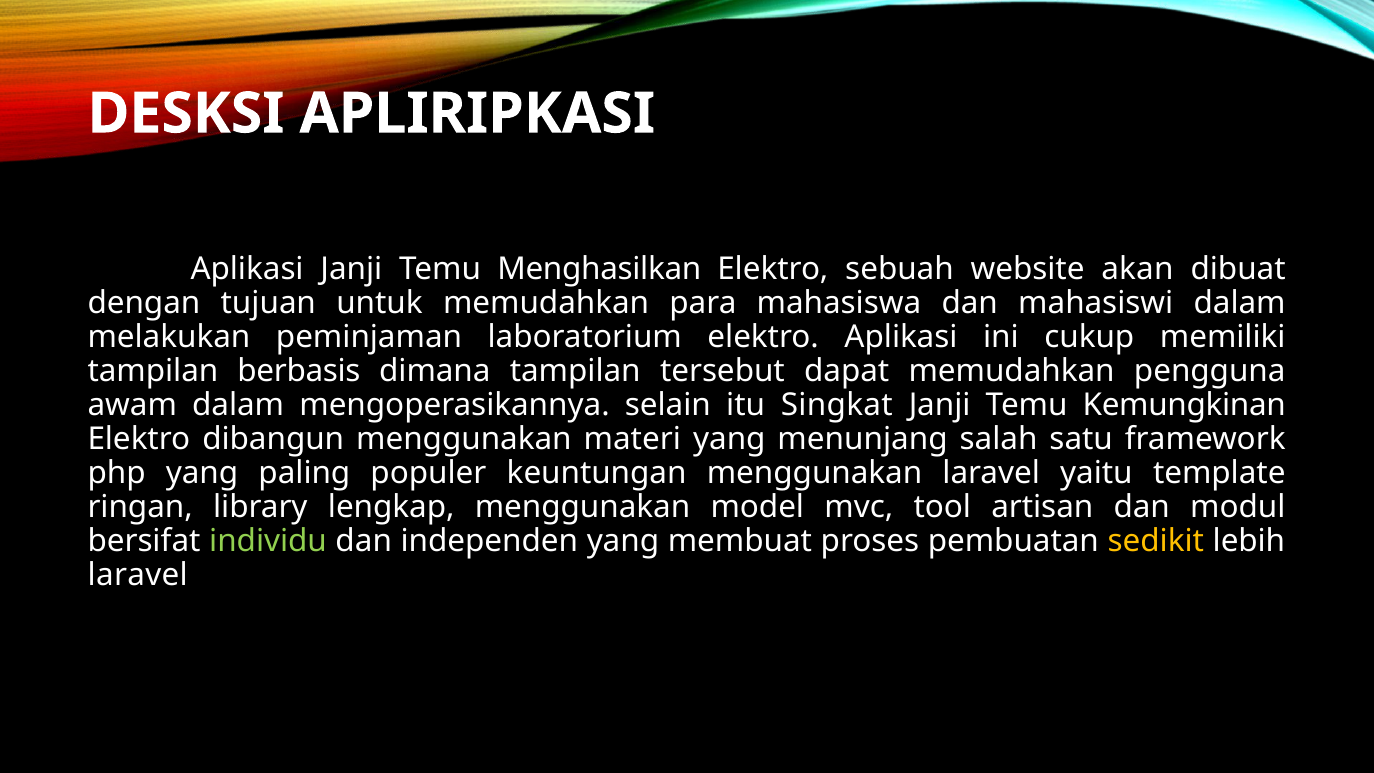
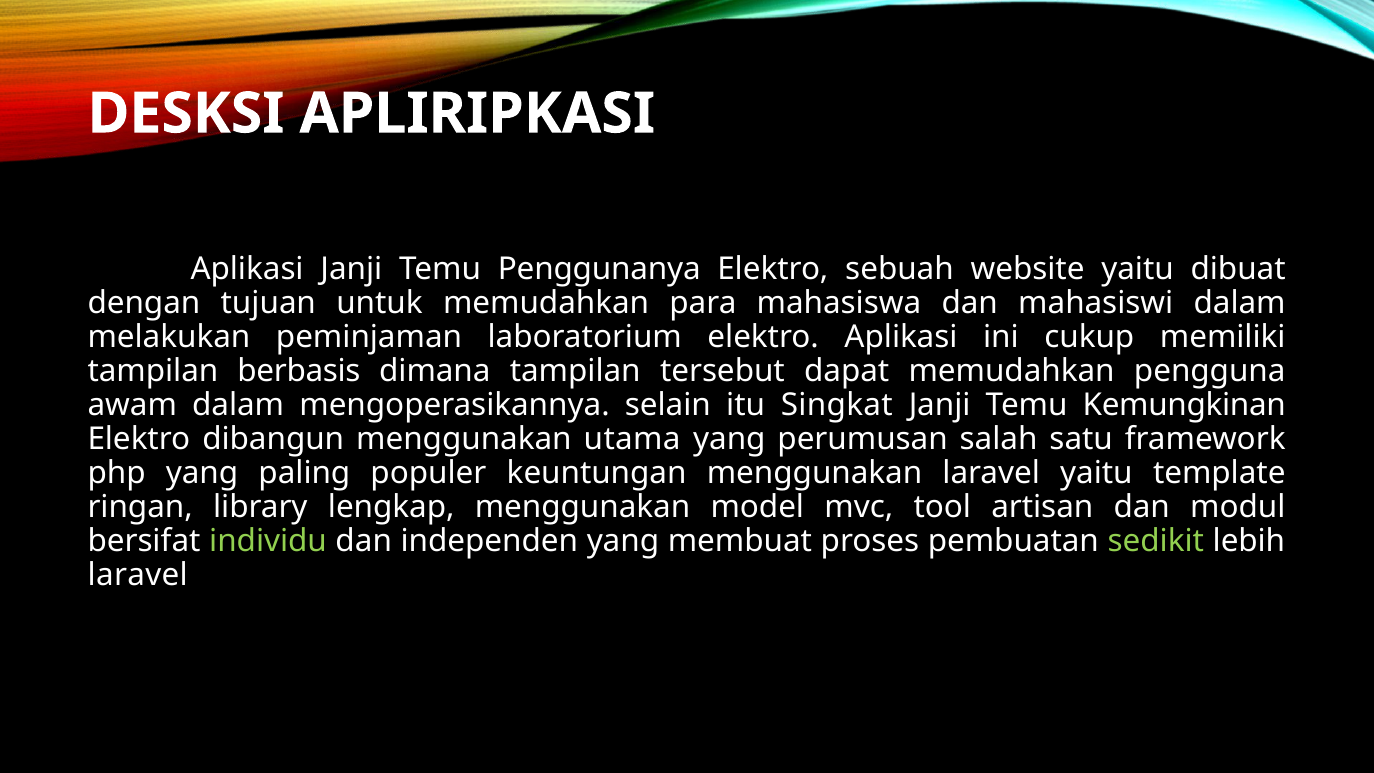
Menghasilkan: Menghasilkan -> Penggunanya (599, 269)
website akan: akan -> yaitu (1138, 269)
materi: materi -> utama (632, 439)
menunjang: menunjang -> perumusan (863, 439)
sedikit colour: yellow -> light green (1156, 541)
